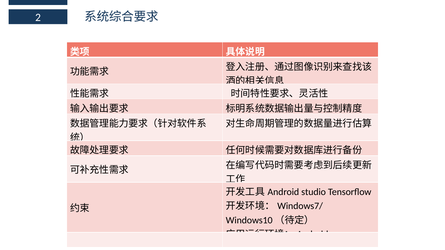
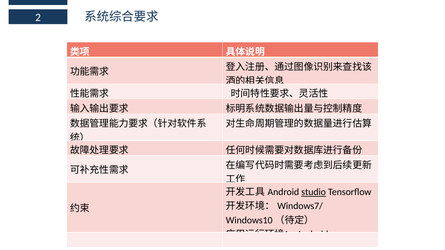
studio underline: none -> present (314, 192)
